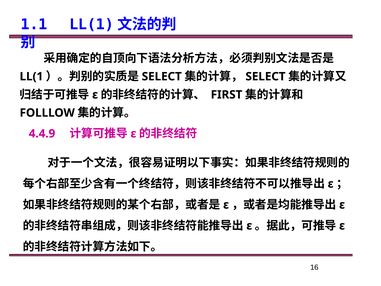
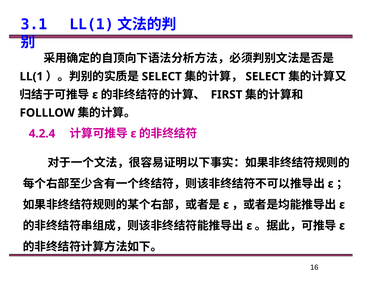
1.1: 1.1 -> 3.1 (34, 25)
4.4.9: 4.4.9 -> 4.2.4 (42, 133)
